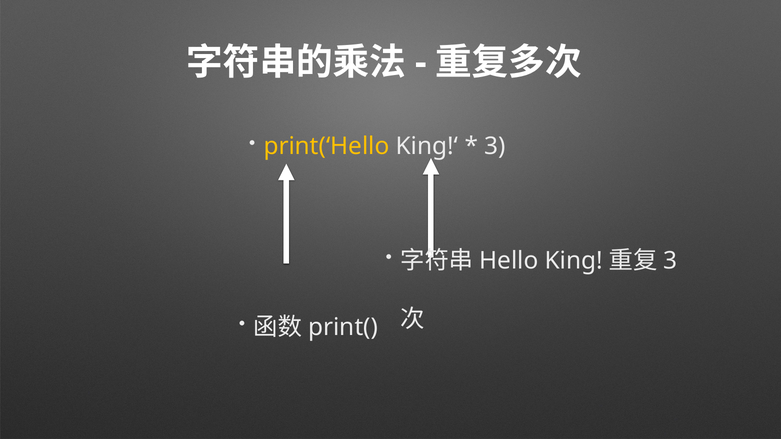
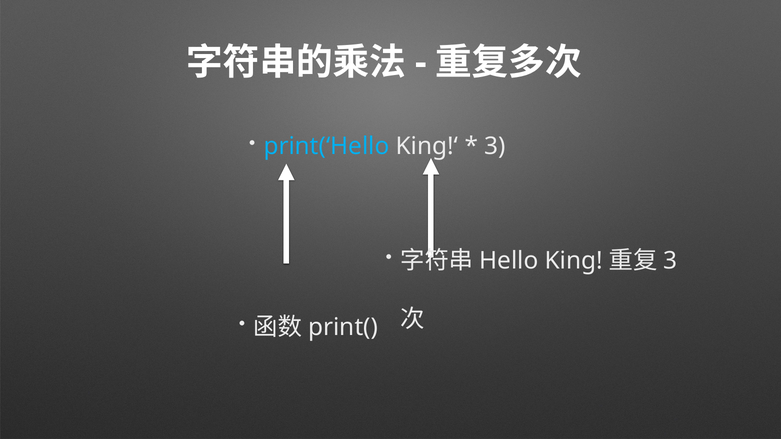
print(‘Hello colour: yellow -> light blue (327, 147)
